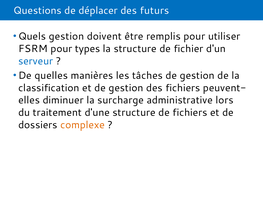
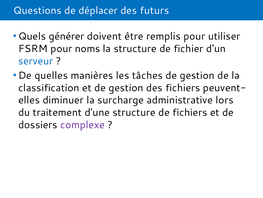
Quels gestion: gestion -> générer (67, 36)
types: types -> noms (88, 49)
complexe colour: orange -> purple (83, 124)
